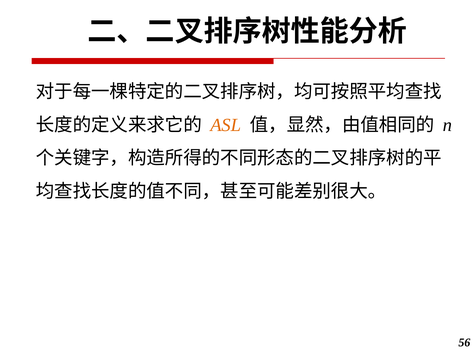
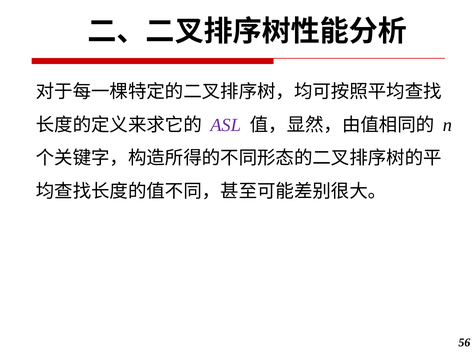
ASL colour: orange -> purple (226, 125)
